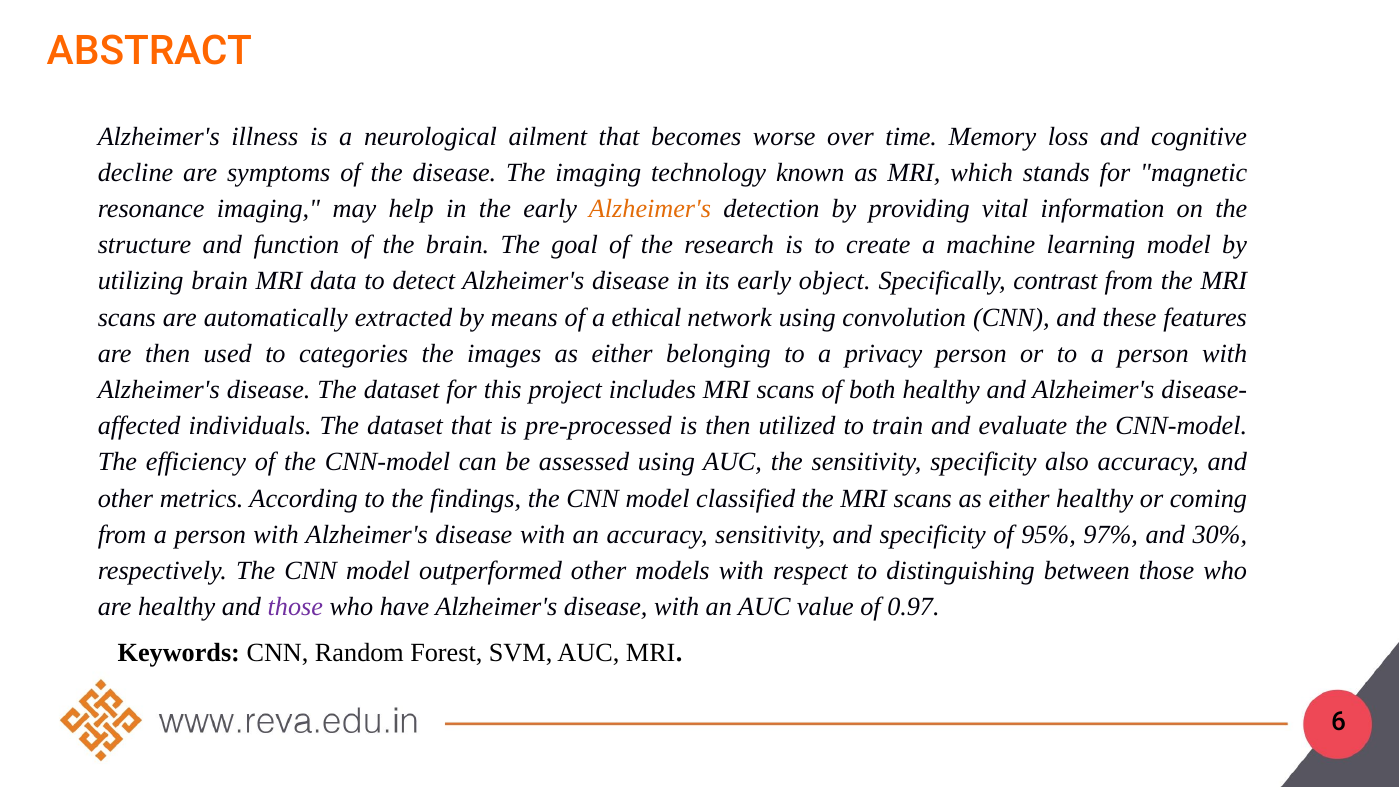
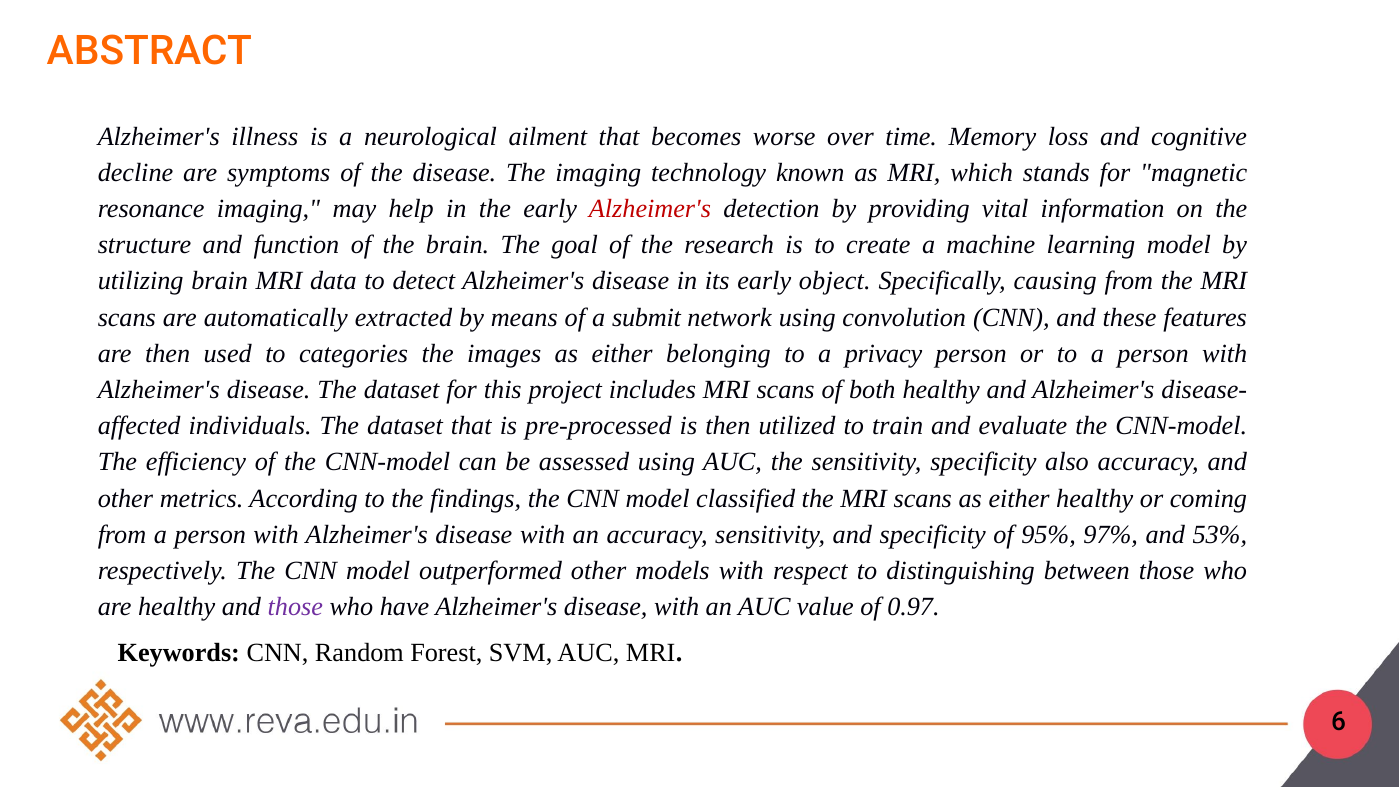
Alzheimer's colour: orange -> red (650, 209)
contrast: contrast -> causing (1055, 281)
ethical: ethical -> submit (646, 317)
30%: 30% -> 53% (1220, 535)
